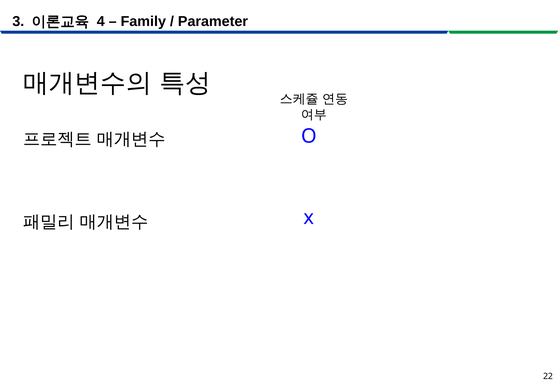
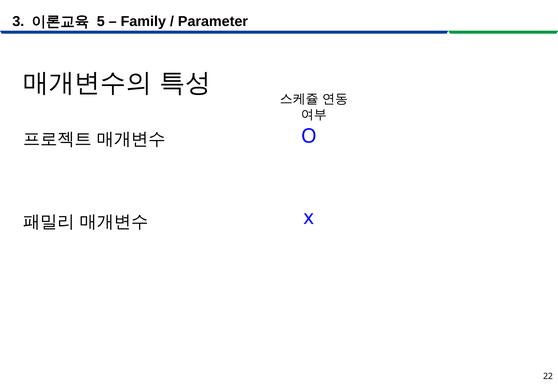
4: 4 -> 5 (101, 21)
